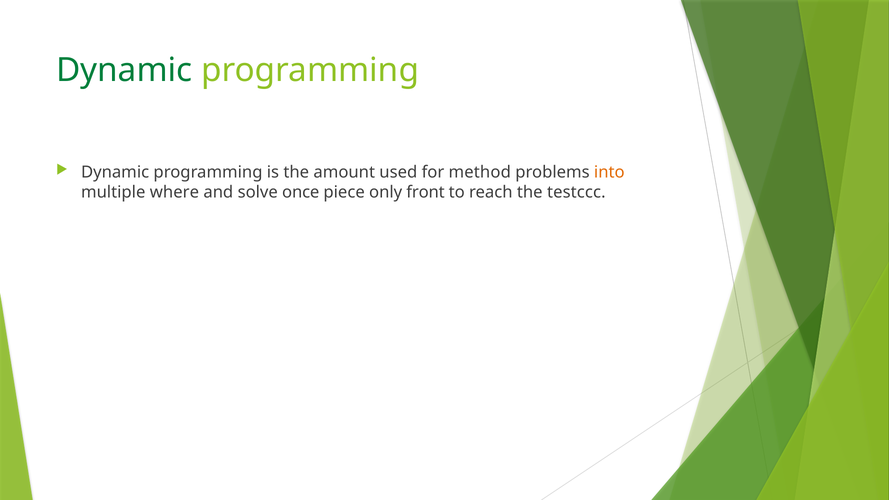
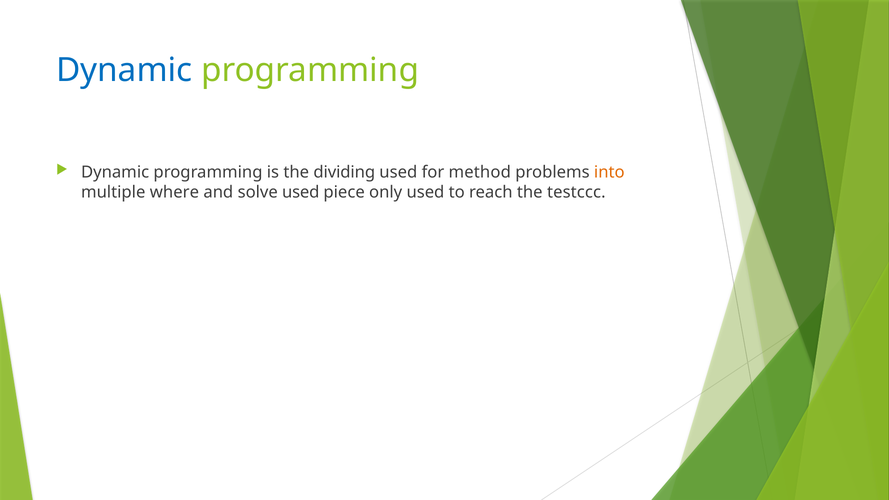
Dynamic colour: green -> blue (124, 70)
amount: amount -> dividing (344, 172)
solve once: once -> used (301, 192)
only front: front -> used (425, 192)
